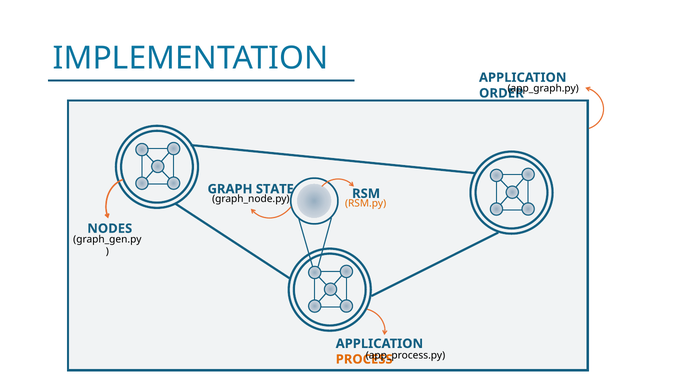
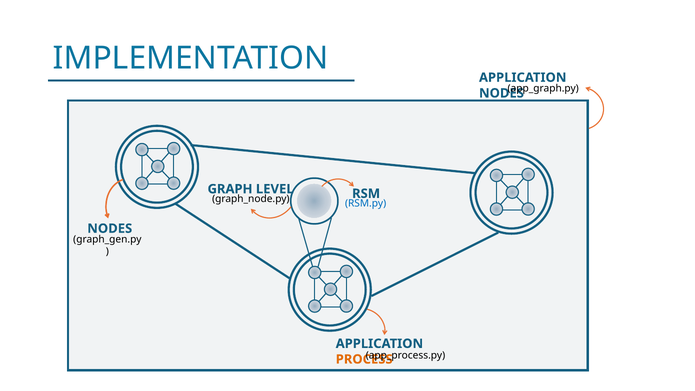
ORDER: ORDER -> NODES (501, 93)
STATE: STATE -> LEVEL (275, 189)
RSM.py colour: orange -> blue (366, 204)
